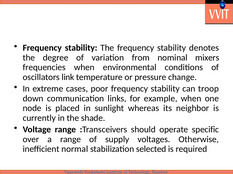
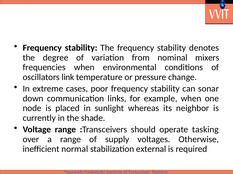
troop: troop -> sonar (208, 89)
specific: specific -> tasking (205, 130)
selected: selected -> external (151, 150)
